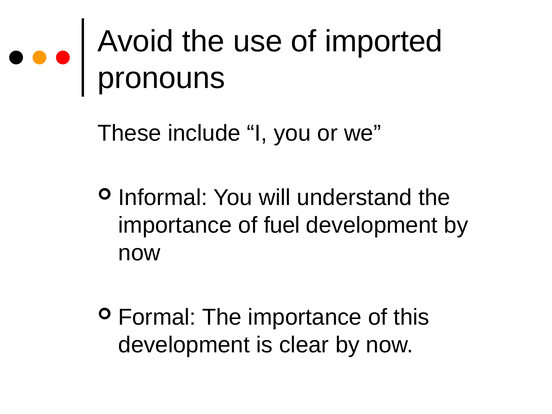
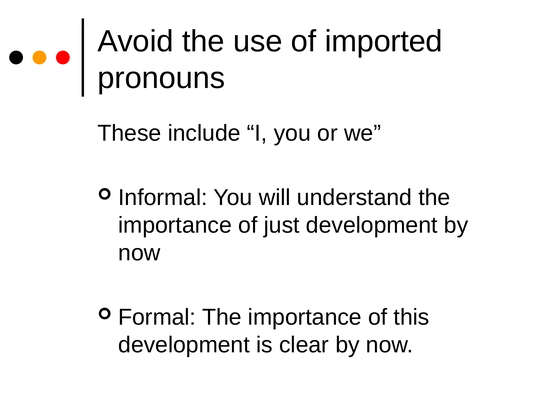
fuel: fuel -> just (282, 225)
